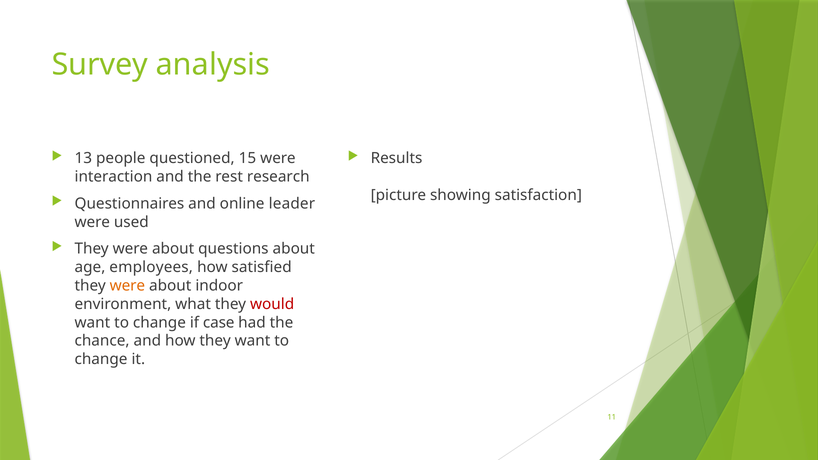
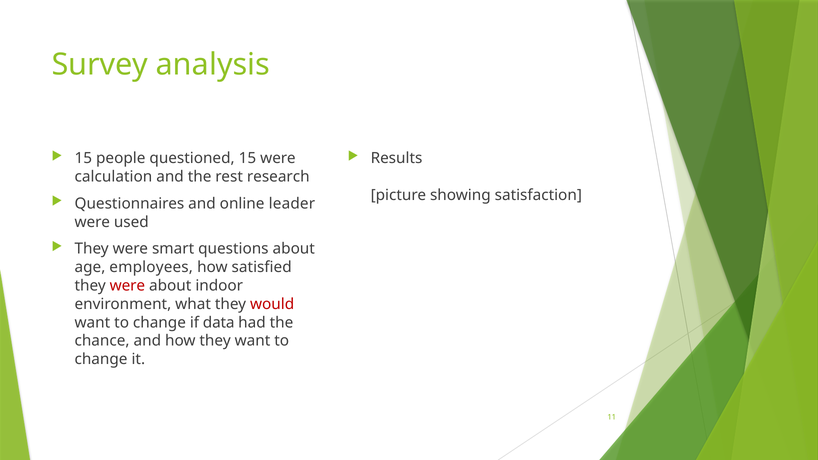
13: 13 -> 15 (83, 158)
interaction: interaction -> calculation (113, 177)
about: about -> smart (173, 249)
were colour: orange -> red (127, 286)
case: case -> data (219, 323)
